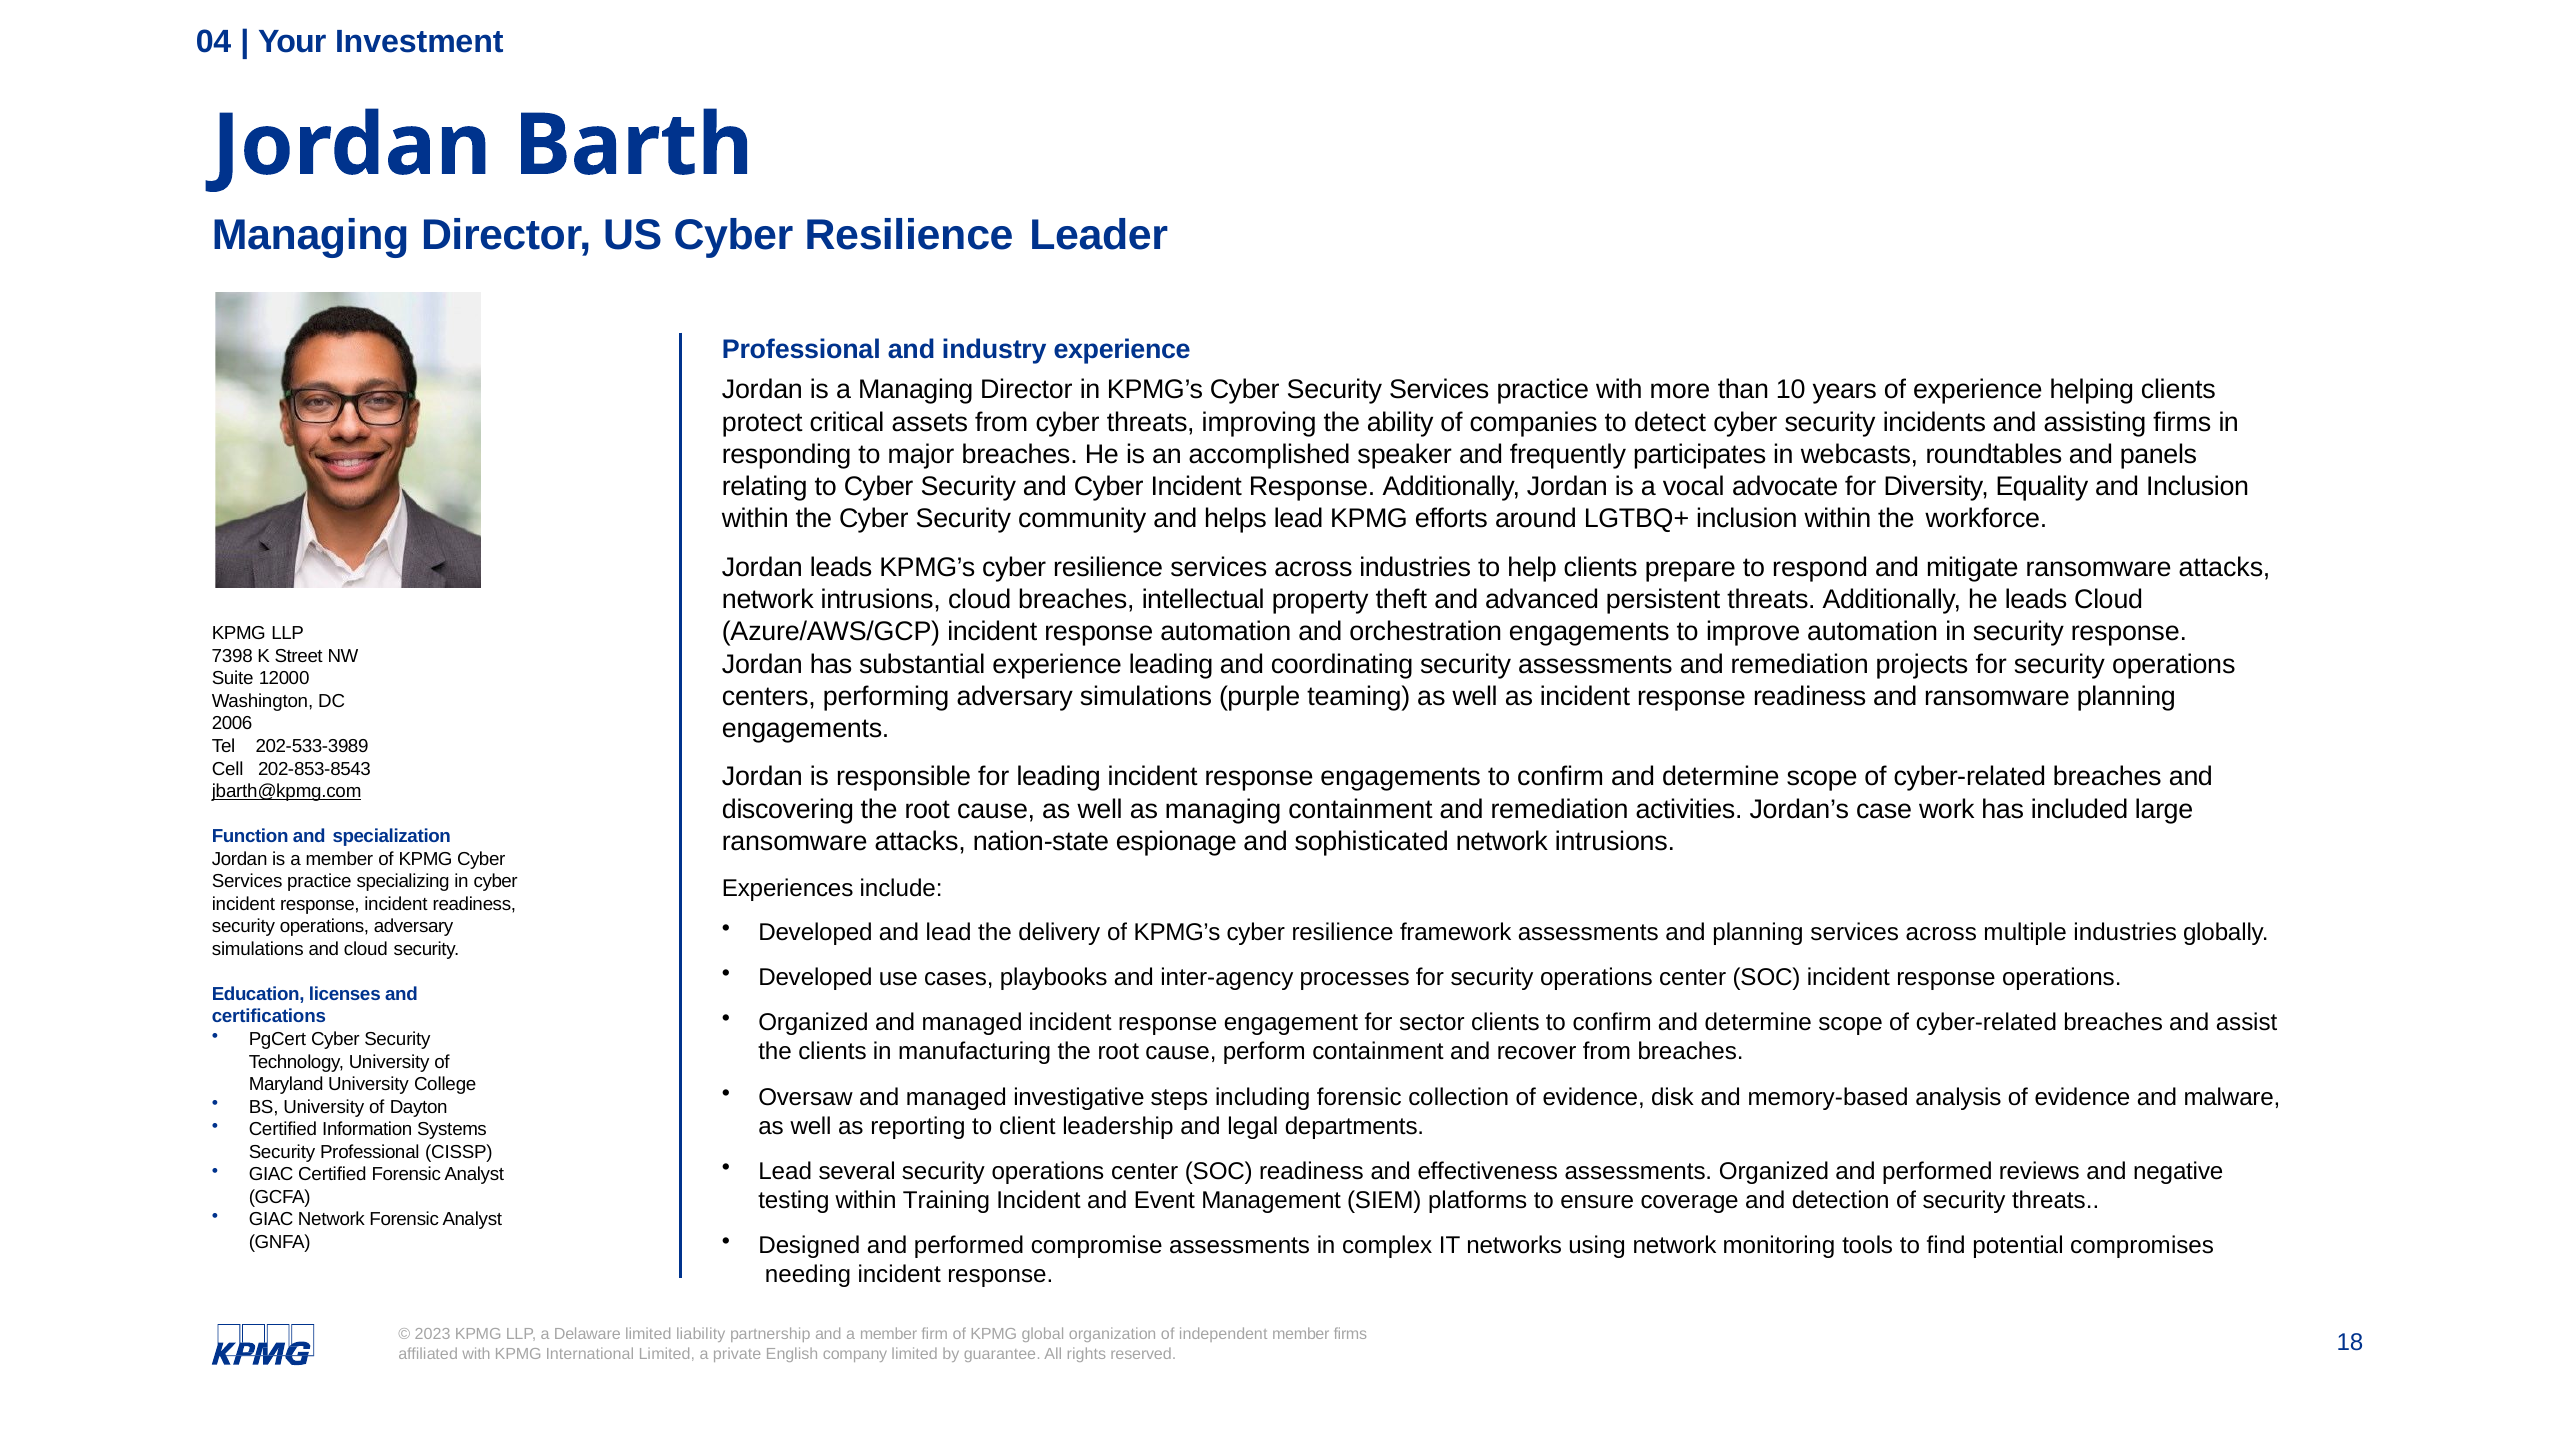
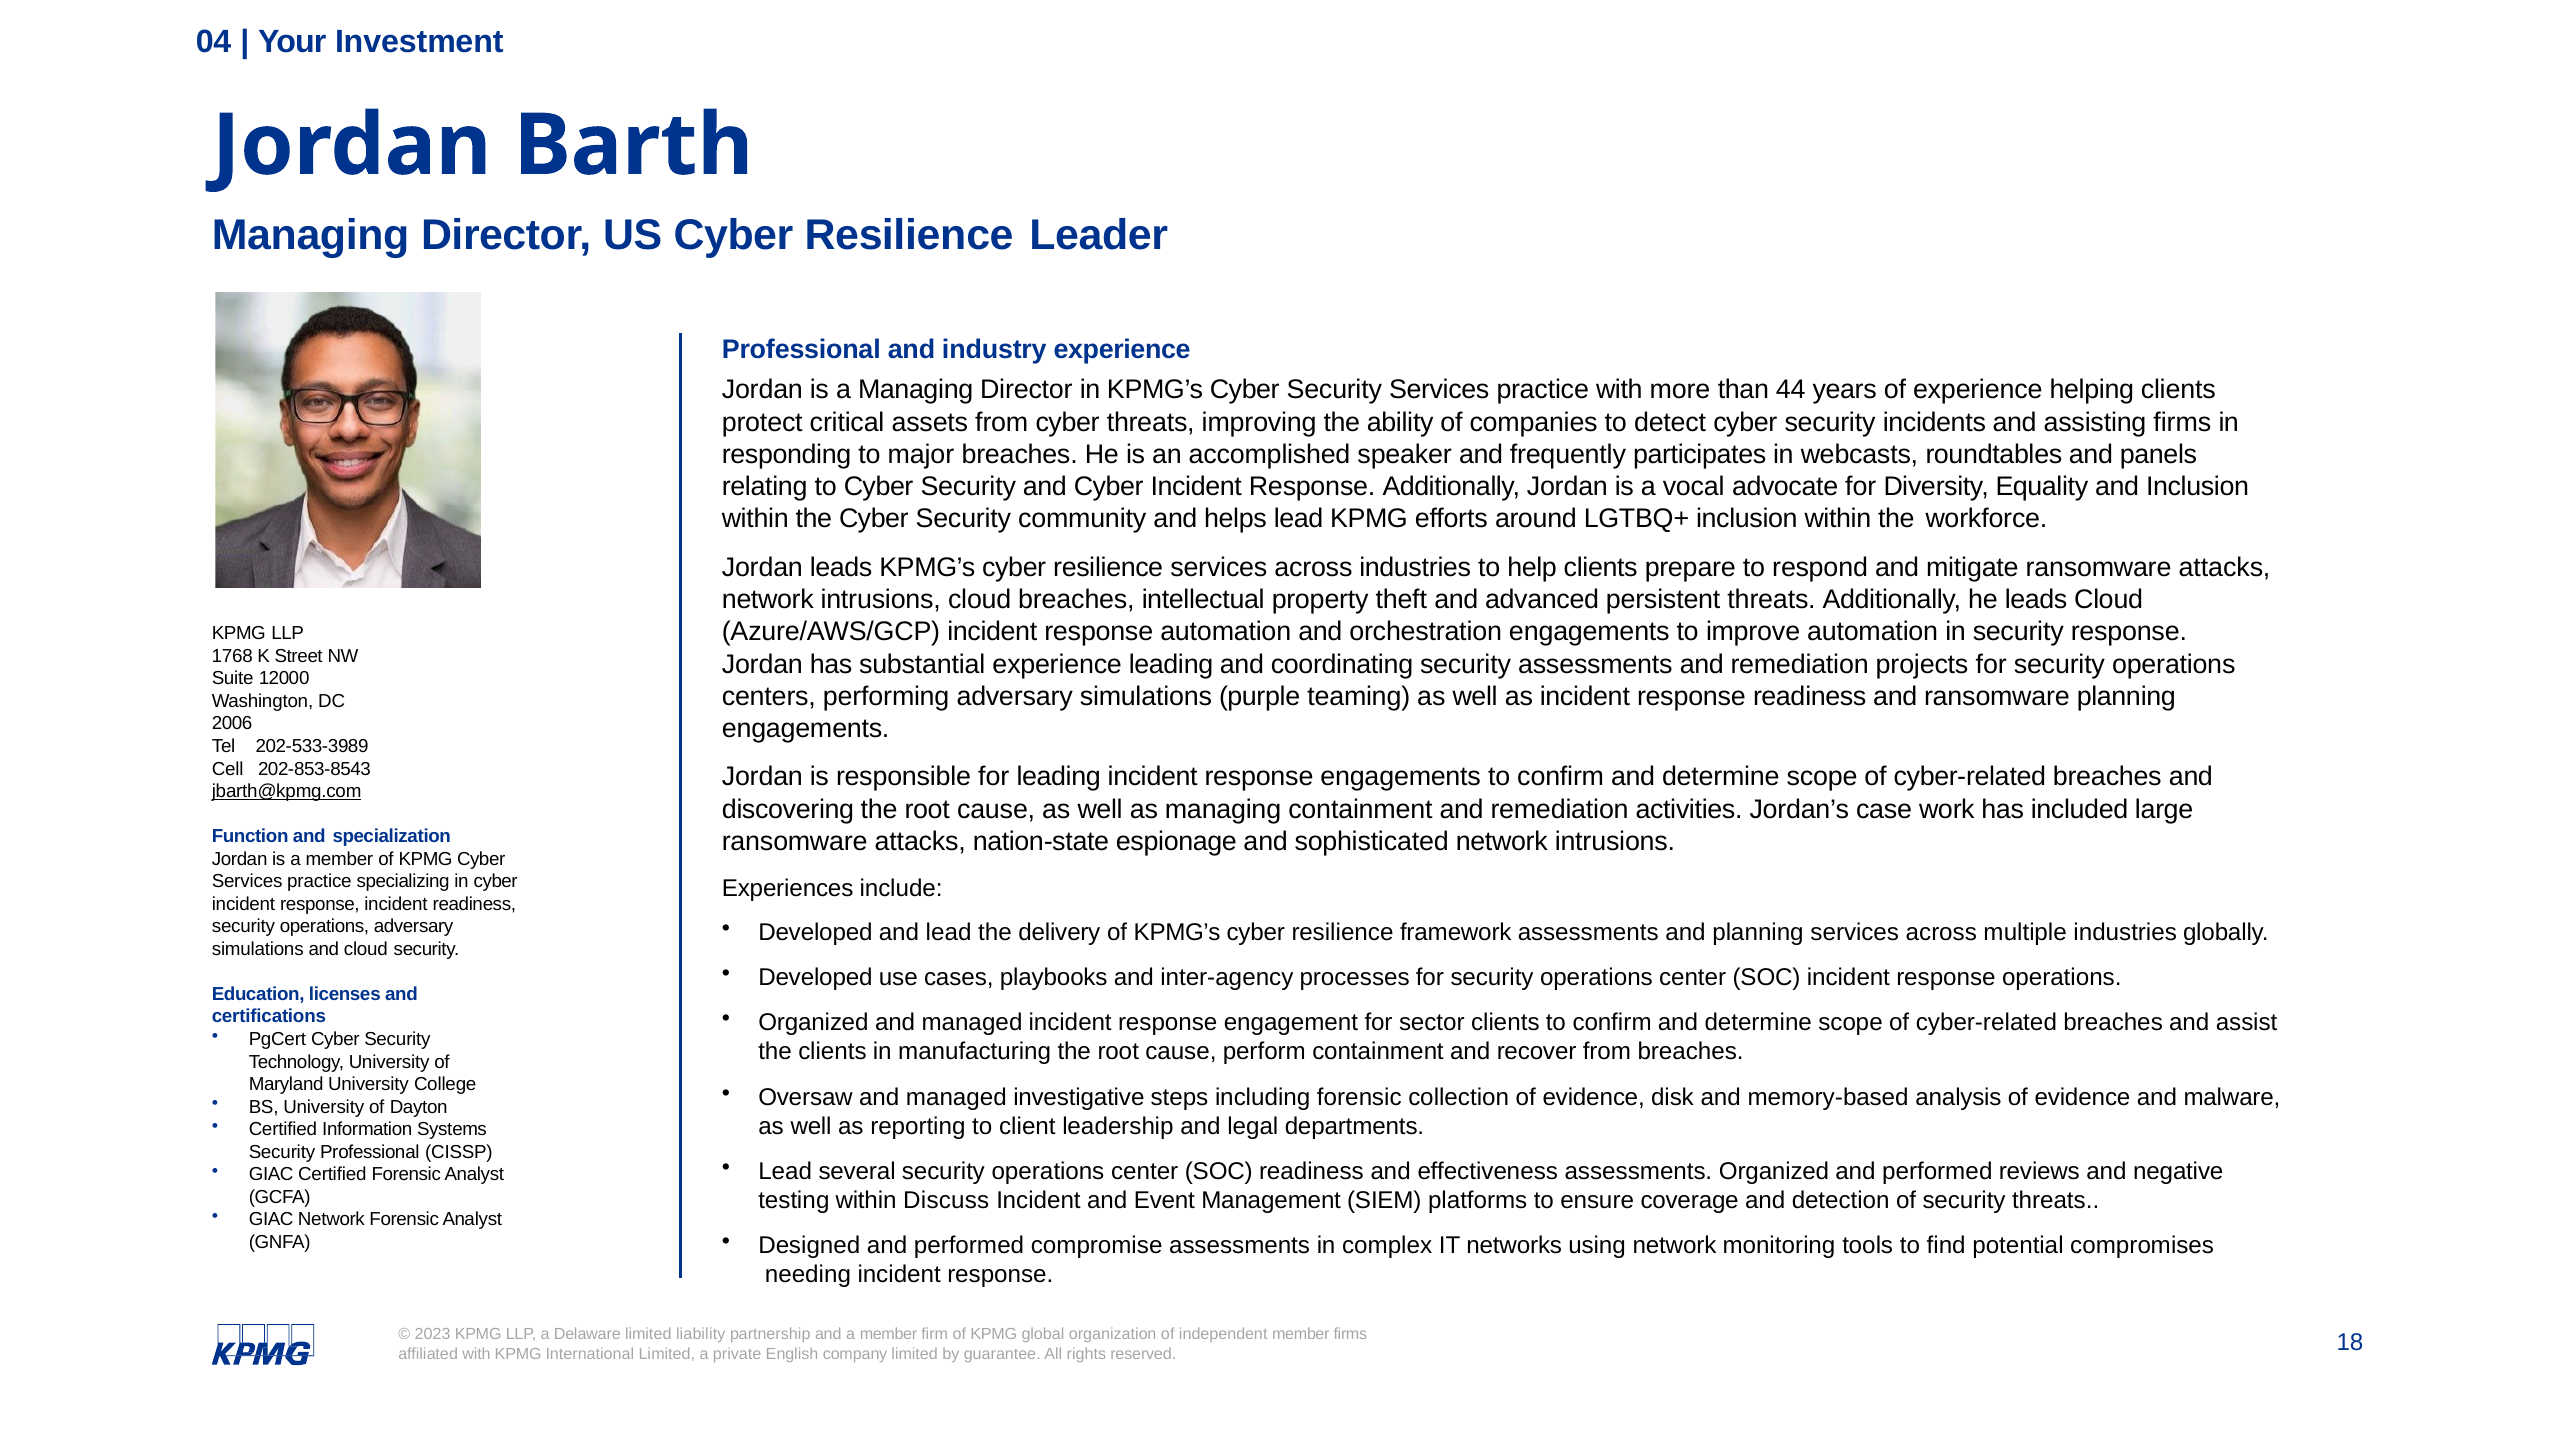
10: 10 -> 44 (1791, 390)
7398: 7398 -> 1768 (232, 656)
Training: Training -> Discuss (946, 1200)
